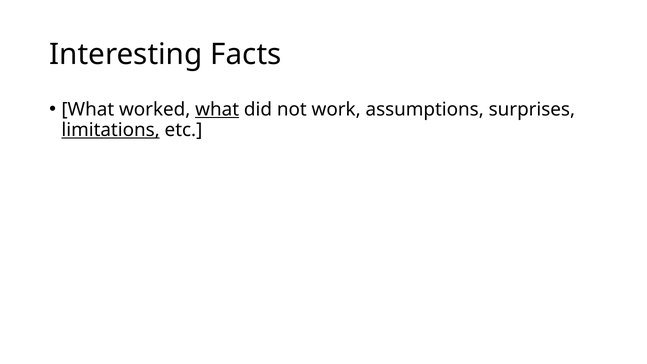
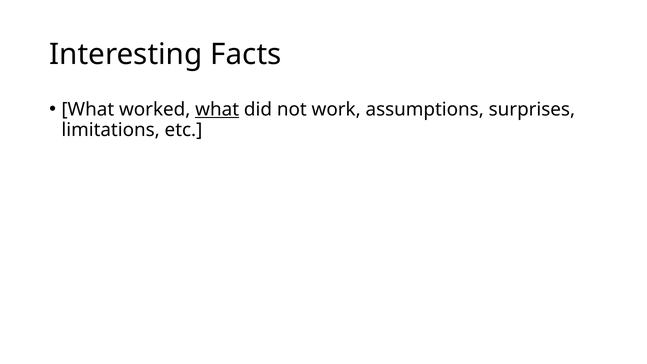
limitations underline: present -> none (111, 130)
